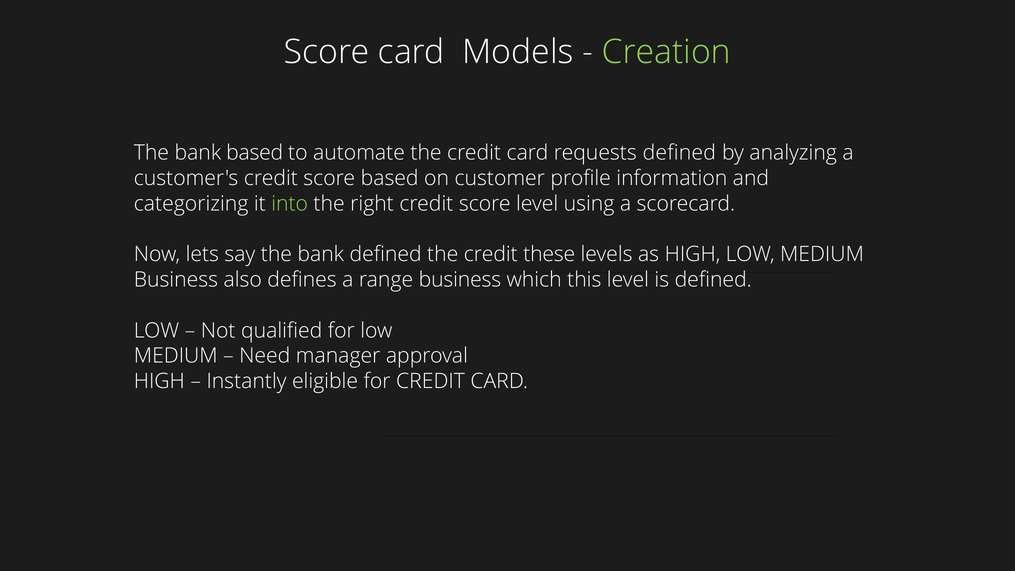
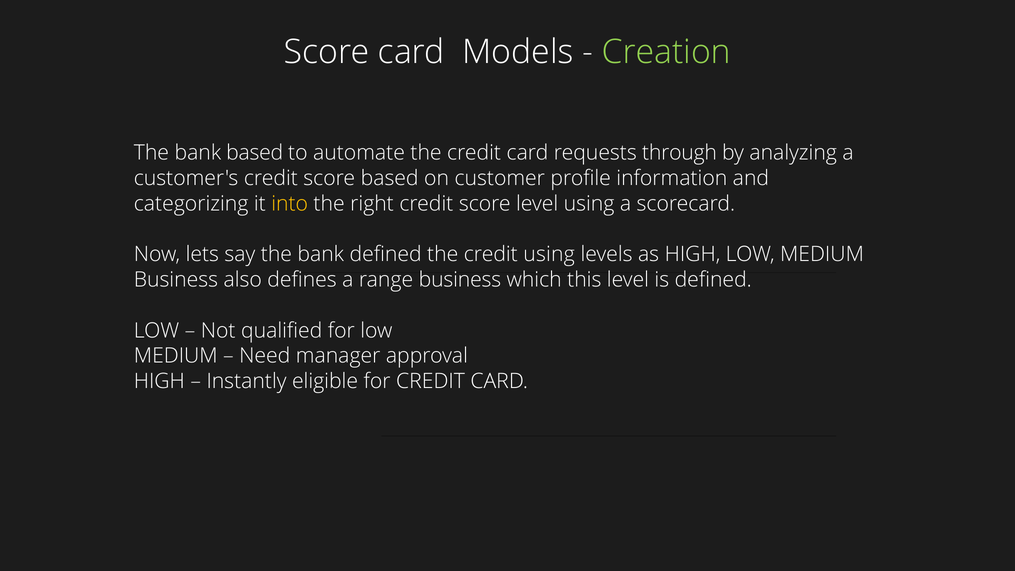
requests defined: defined -> through (679, 153)
into colour: light green -> yellow (290, 204)
credit these: these -> using (549, 254)
